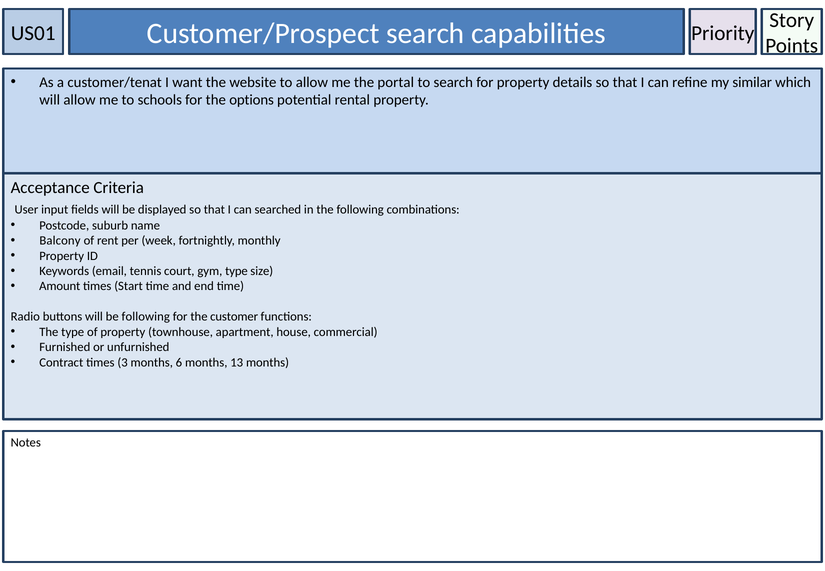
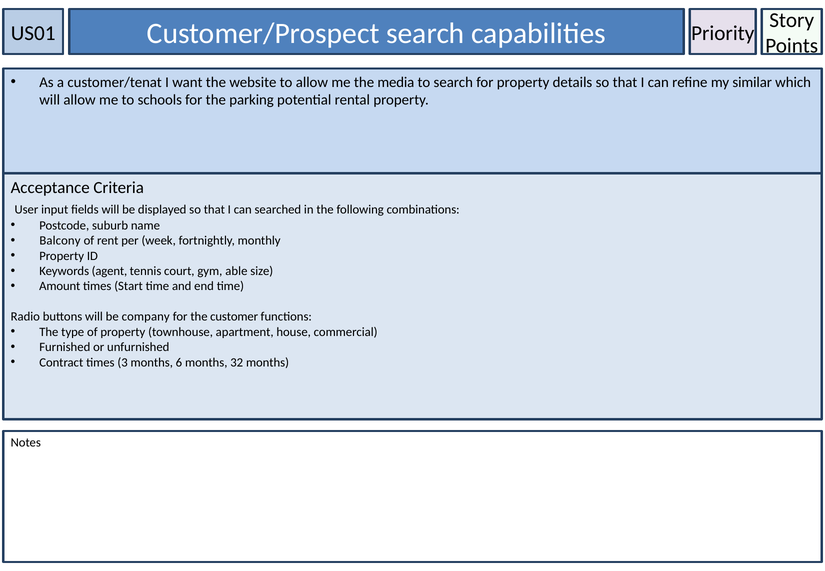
portal: portal -> media (396, 82)
options: options -> parking (252, 100)
email: email -> agent (109, 271)
gym type: type -> able (236, 271)
be following: following -> company (146, 317)
13: 13 -> 32 (237, 363)
